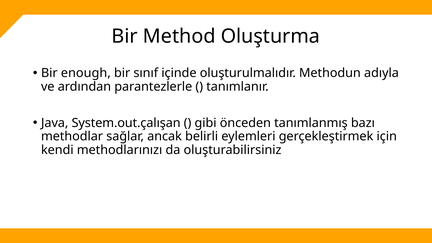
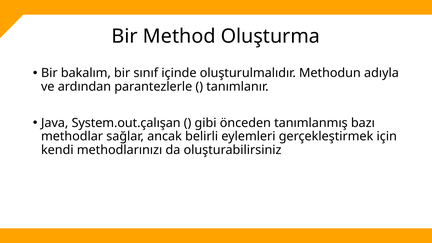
enough: enough -> bakalım (86, 73)
